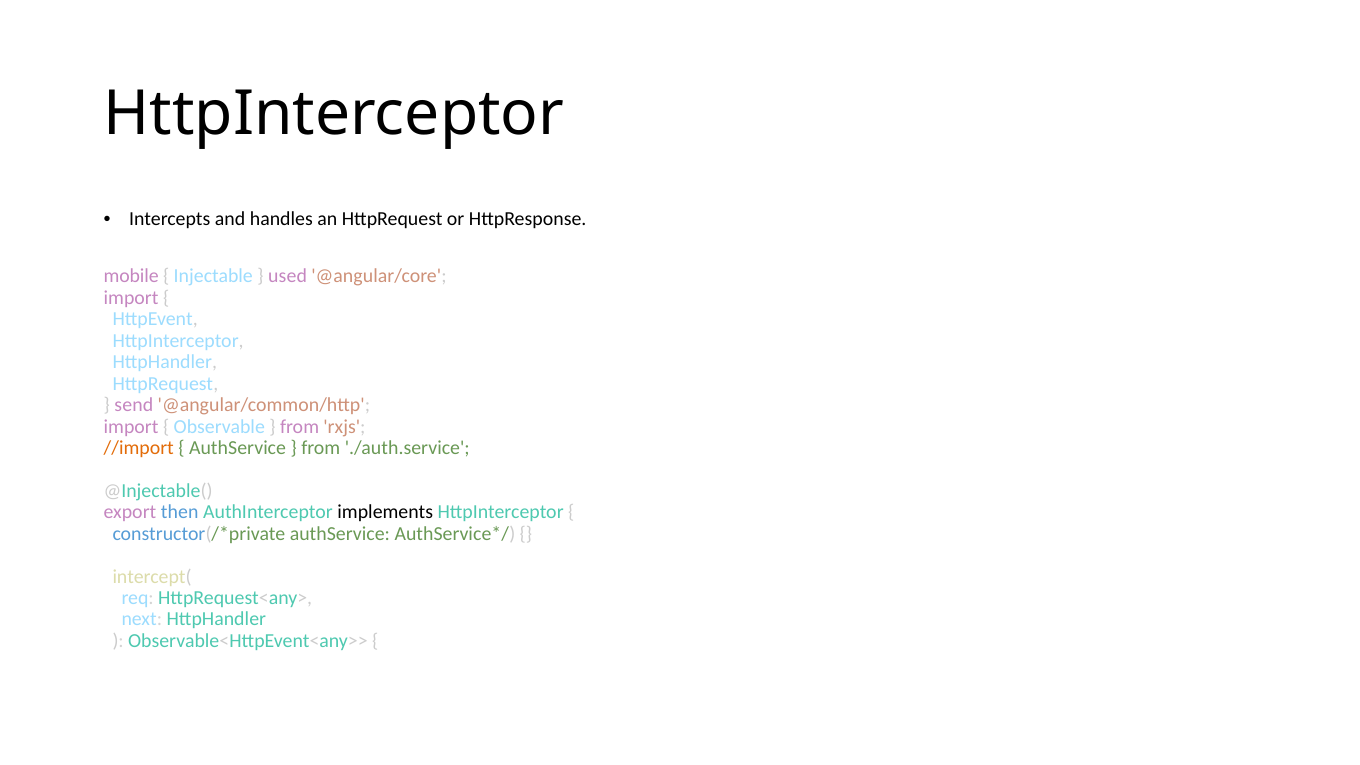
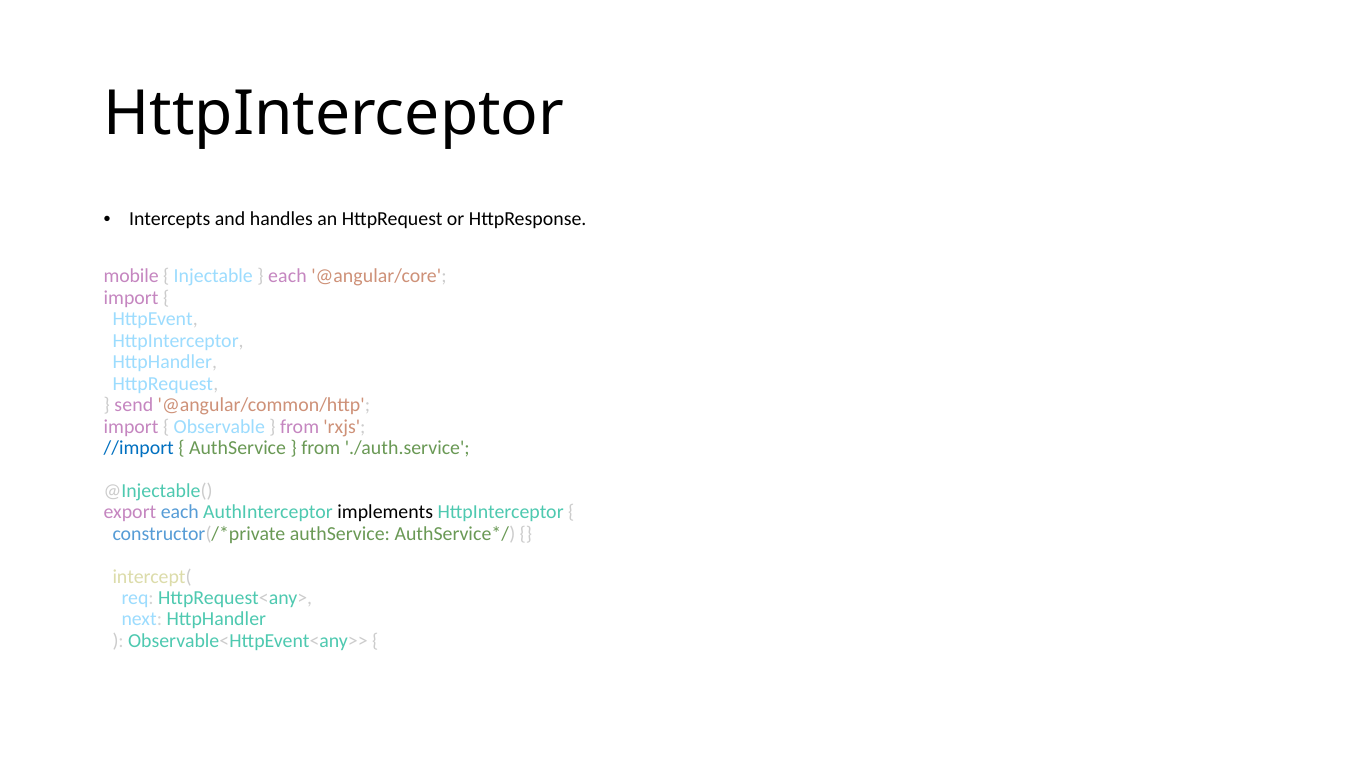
used: used -> each (287, 276)
//import colour: orange -> blue (139, 448)
export then: then -> each (180, 512)
